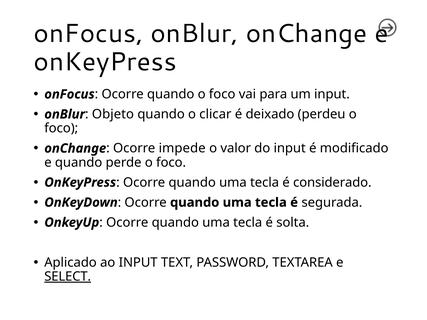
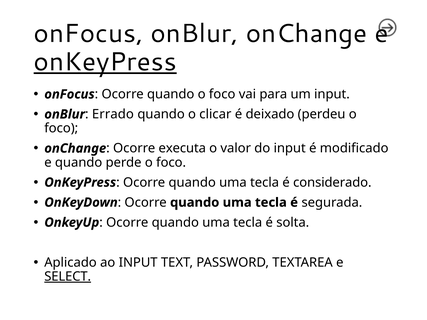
onKeyPress underline: none -> present (105, 62)
Objeto: Objeto -> Errado (113, 114)
impede: impede -> executa (182, 148)
